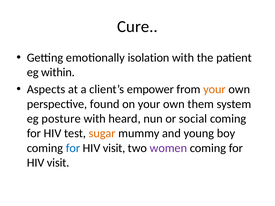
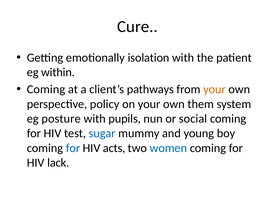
Aspects: Aspects -> Coming (46, 89)
empower: empower -> pathways (150, 89)
found: found -> policy (105, 104)
heard: heard -> pupils (125, 119)
sugar colour: orange -> blue (102, 133)
visit: visit -> acts (114, 148)
women colour: purple -> blue (168, 148)
visit: visit -> lack (58, 163)
